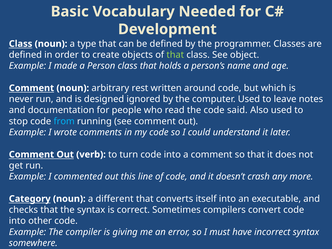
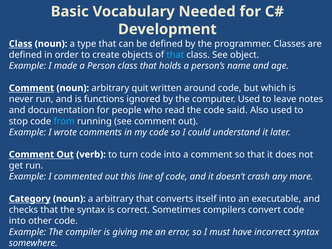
that colour: light green -> light blue (175, 55)
rest: rest -> quit (140, 88)
designed: designed -> functions (104, 99)
a different: different -> arbitrary (115, 199)
